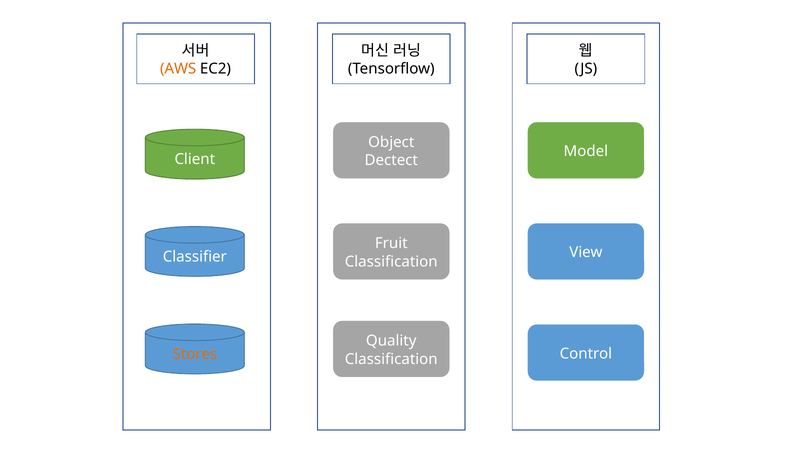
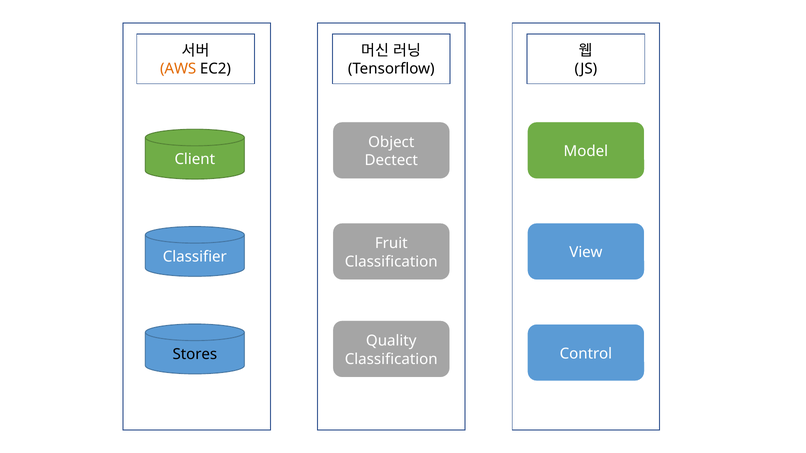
Stores colour: orange -> black (195, 354)
